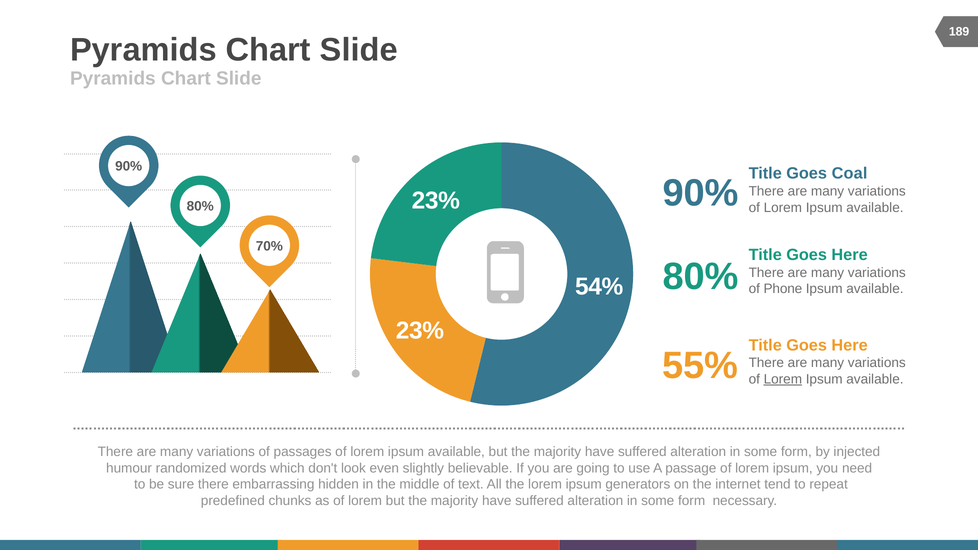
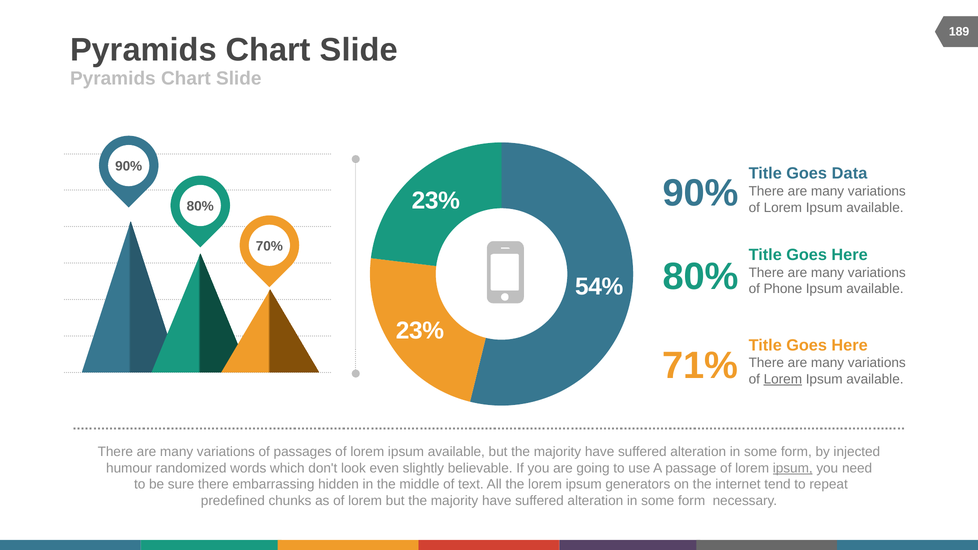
Coal: Coal -> Data (850, 174)
55%: 55% -> 71% (700, 366)
ipsum underline: none -> present (793, 468)
